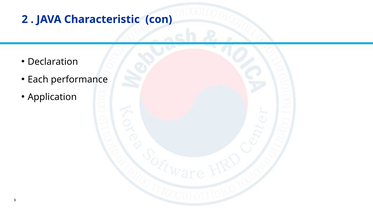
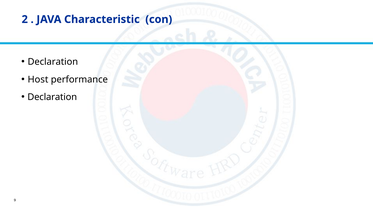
Each: Each -> Host (38, 79)
Application: Application -> Declaration (52, 97)
